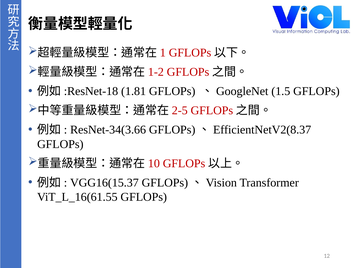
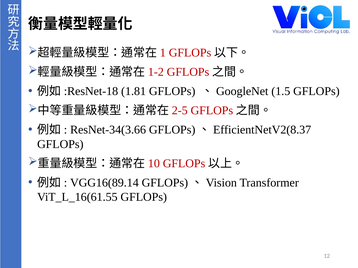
VGG16(15.37: VGG16(15.37 -> VGG16(89.14 (104, 183)
